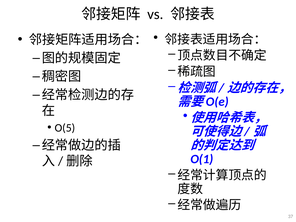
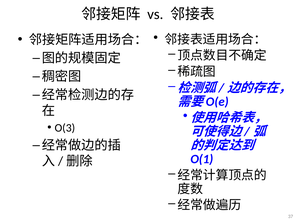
O(5: O(5 -> O(3 (65, 128)
